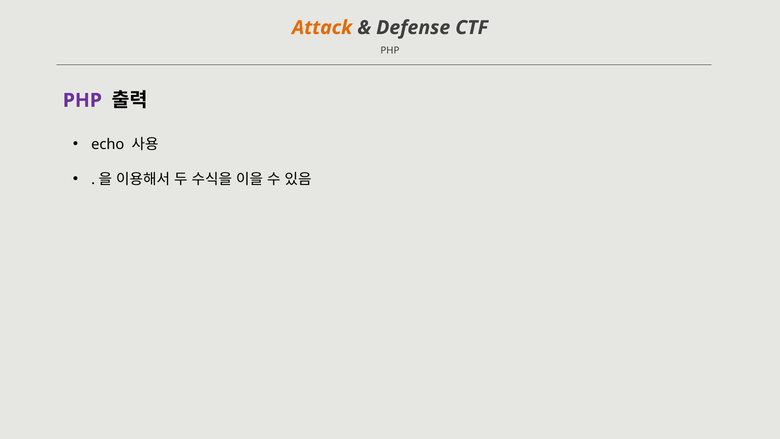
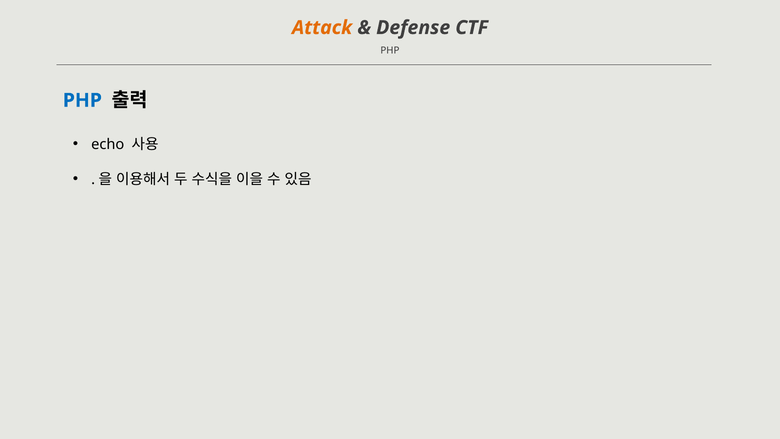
PHP colour: purple -> blue (82, 100)
